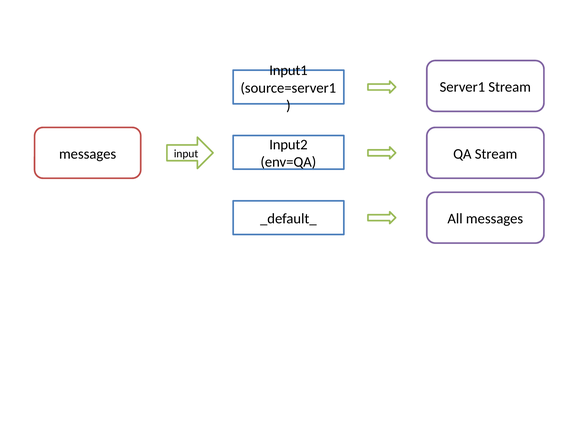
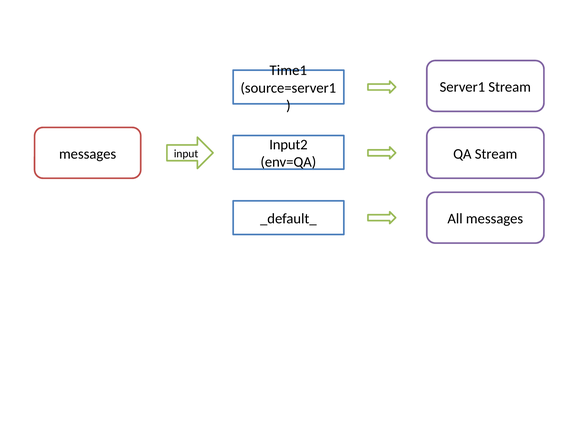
Input1: Input1 -> Time1 (288, 70)
